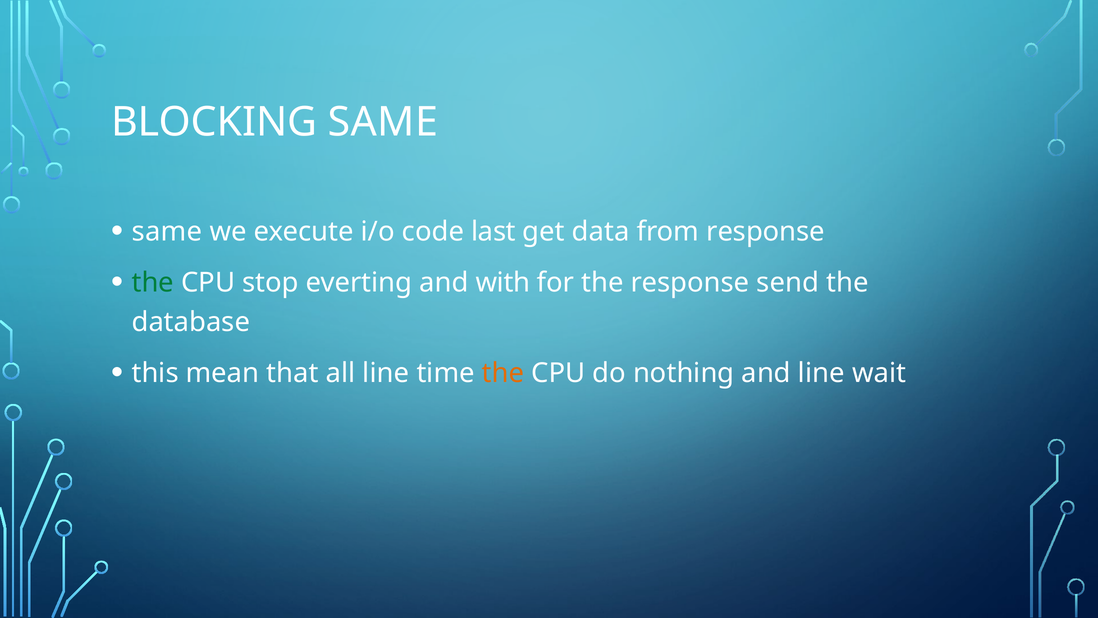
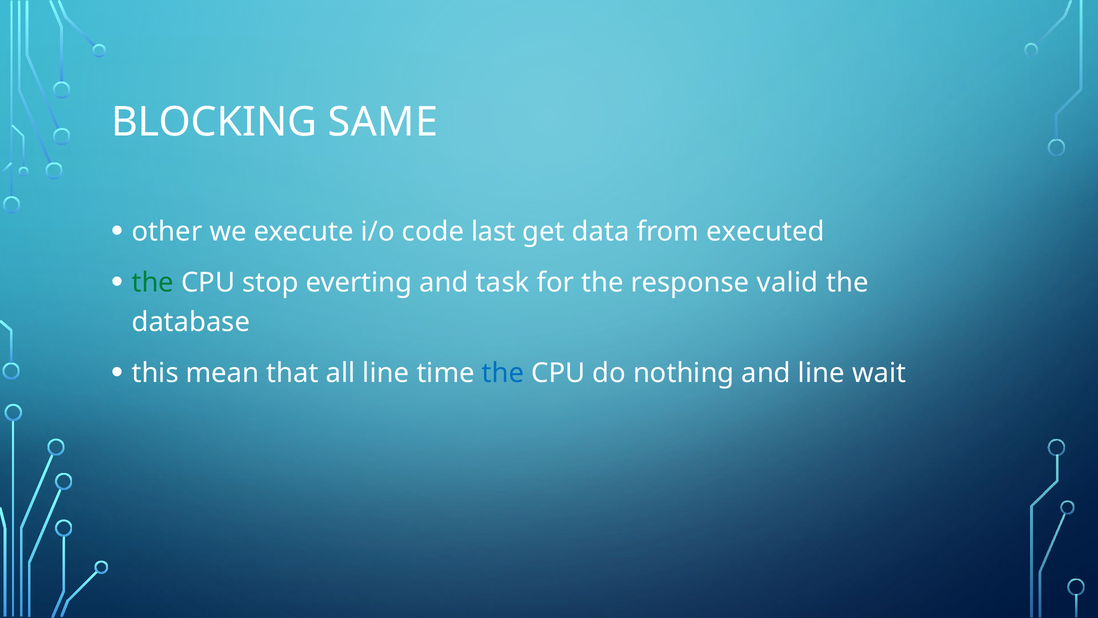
same: same -> other (167, 232)
from response: response -> executed (765, 232)
with: with -> task (503, 283)
send: send -> valid (788, 283)
the colour: orange -> blue (503, 373)
